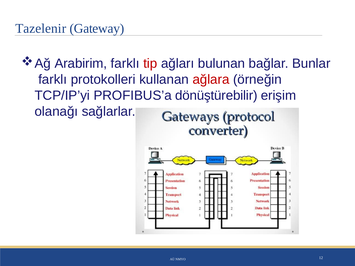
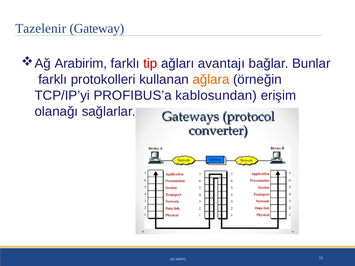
bulunan: bulunan -> avantajı (221, 64)
ağlara colour: red -> orange (211, 80)
dönüştürebilir: dönüştürebilir -> kablosundan (216, 96)
